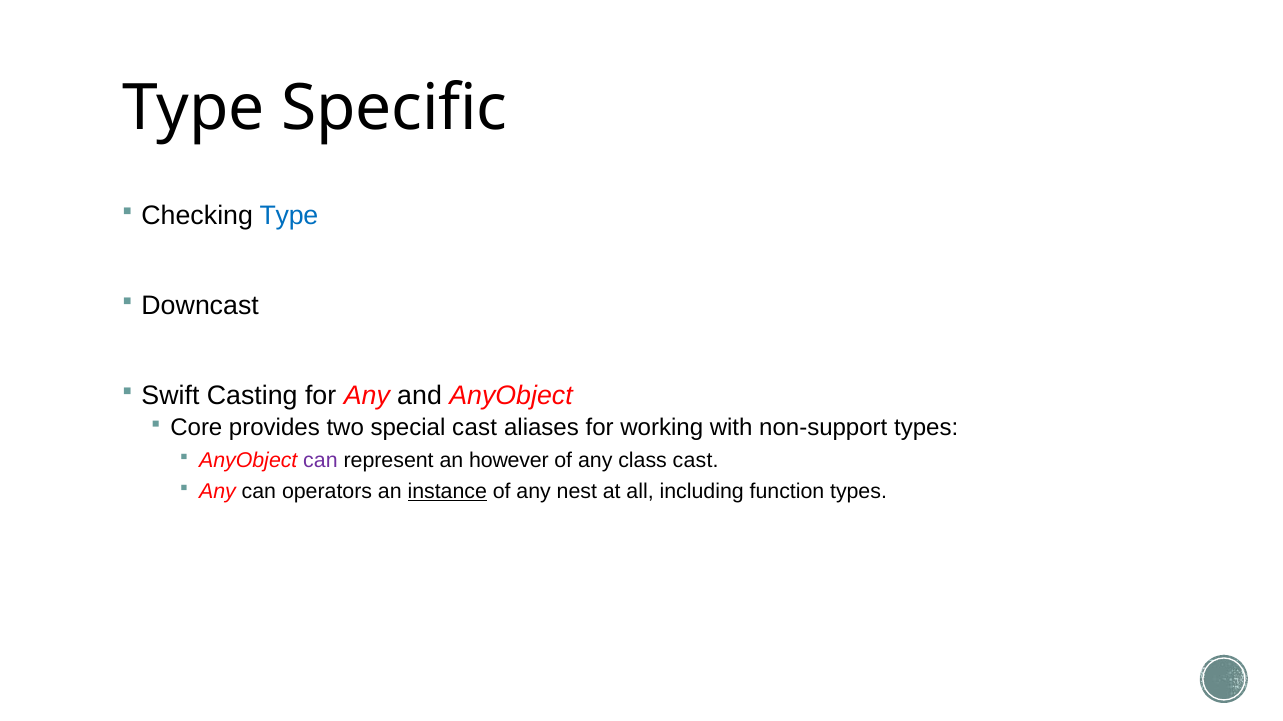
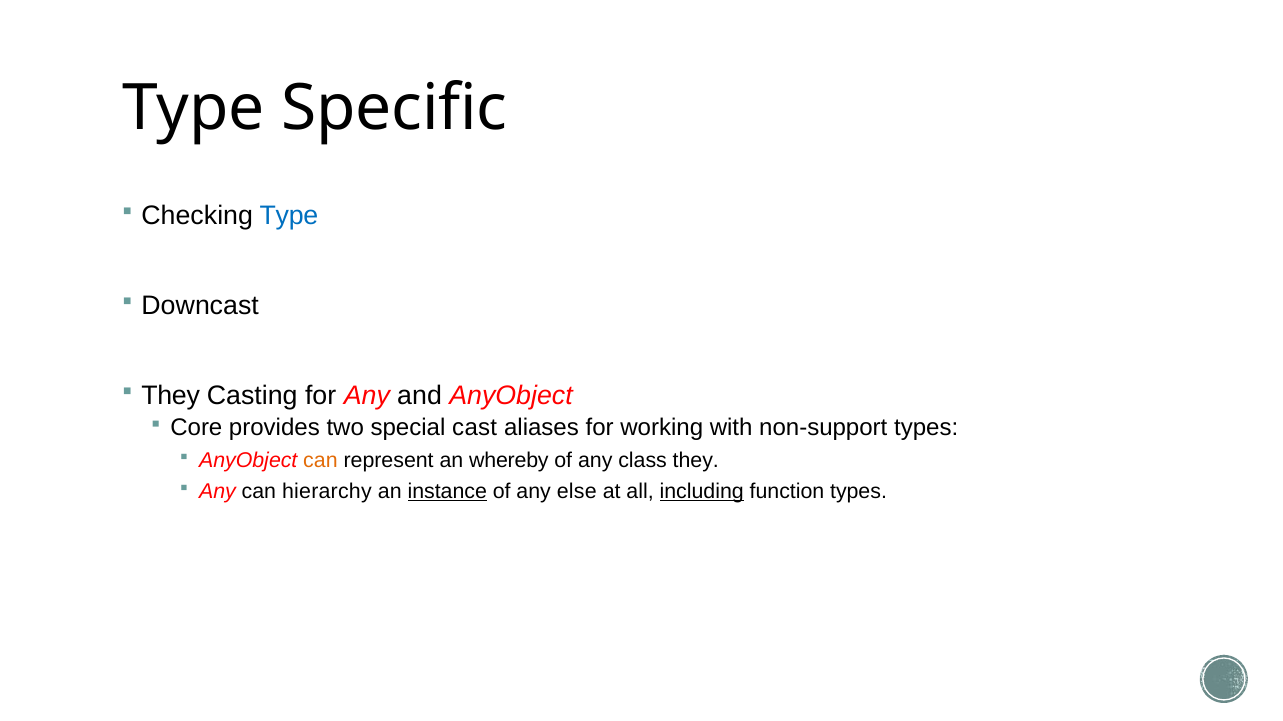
Swift: Swift -> They (171, 396)
can colour: purple -> orange (320, 461)
however: however -> whereby (509, 461)
class cast: cast -> they (696, 461)
operators: operators -> hierarchy (327, 492)
nest: nest -> else (577, 492)
including underline: none -> present (702, 492)
